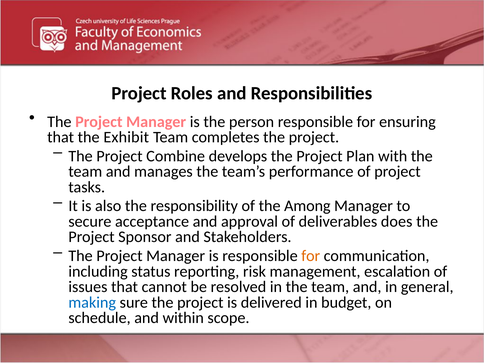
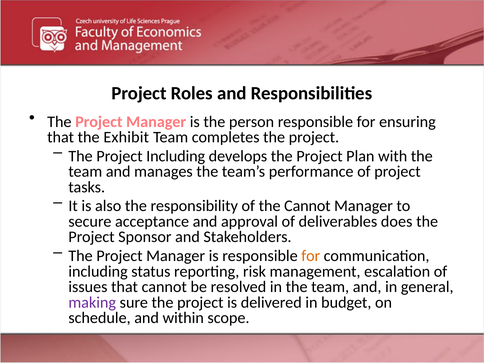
Project Combine: Combine -> Including (176, 156)
the Among: Among -> Cannot (307, 206)
making colour: blue -> purple (92, 302)
